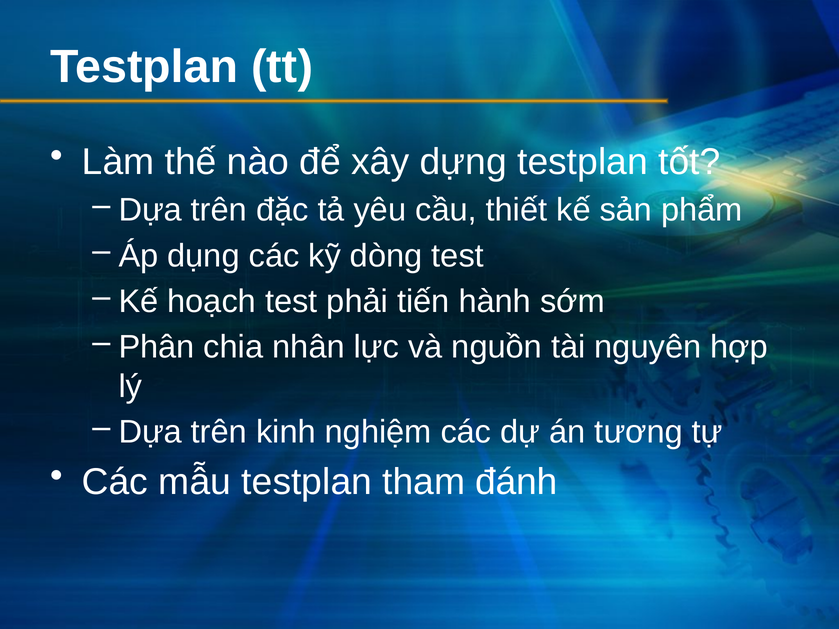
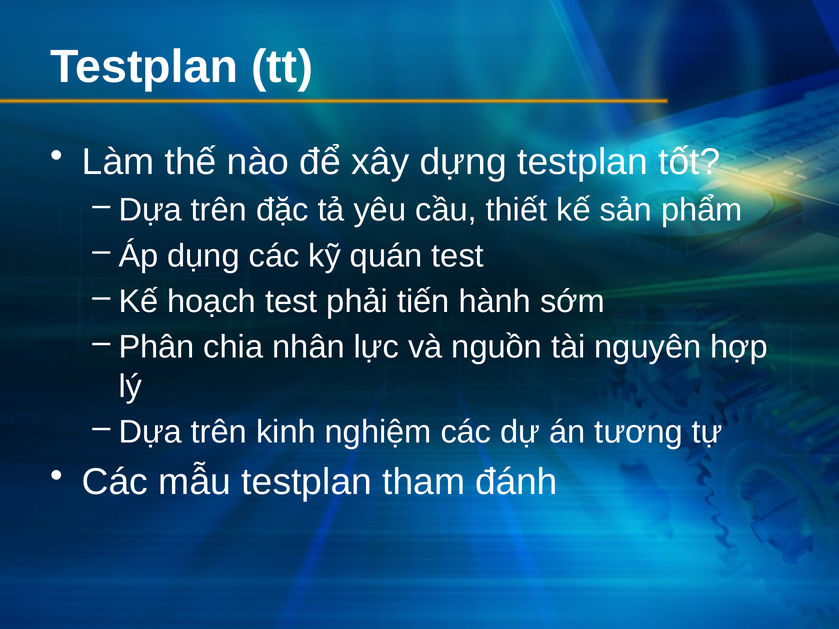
dòng: dòng -> quán (386, 256)
